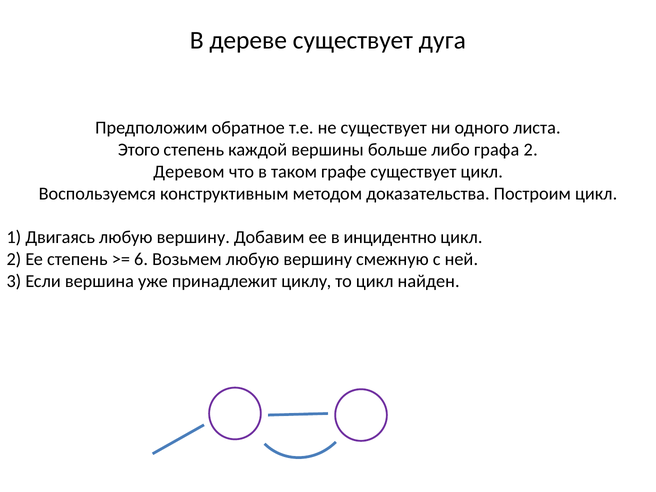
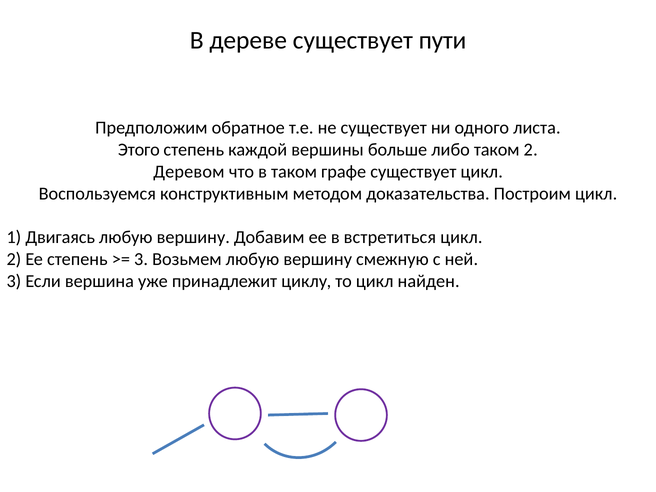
дуга: дуга -> пути (443, 40)
либо графа: графа -> таком (497, 150)
инцидентно: инцидентно -> встретиться (390, 237)
6: 6 -> 3 (141, 259)
